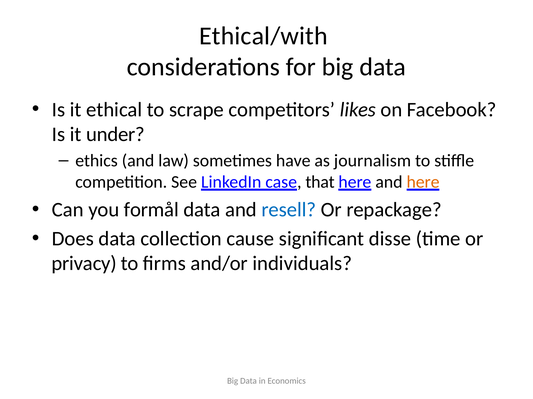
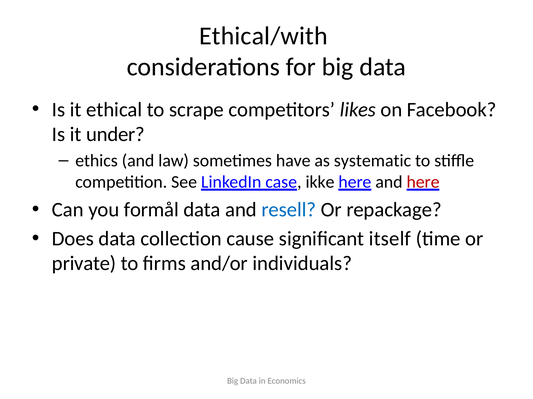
journalism: journalism -> systematic (373, 161)
that: that -> ikke (320, 182)
here colour: orange -> red (423, 182)
disse: disse -> itself (390, 239)
privacy: privacy -> private (84, 264)
